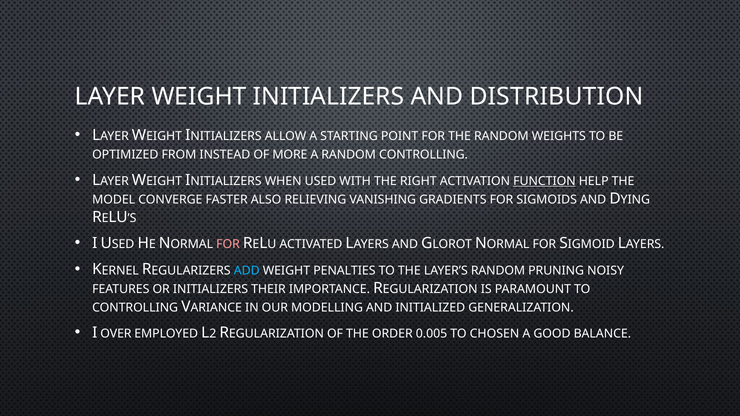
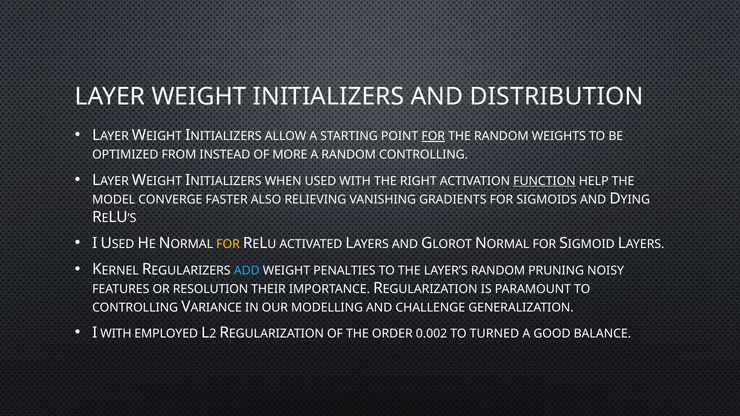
FOR underline: none -> present (433, 136)
FOR colour: pink -> yellow (228, 244)
OR INITIALIZERS: INITIALIZERS -> RESOLUTION (211, 289)
INITIALIZED: INITIALIZED -> CHALLENGE (430, 308)
I OVER: OVER -> WITH (116, 334)
0.005: 0.005 -> 0.002 (432, 334)
CHOSEN: CHOSEN -> TURNED (494, 334)
